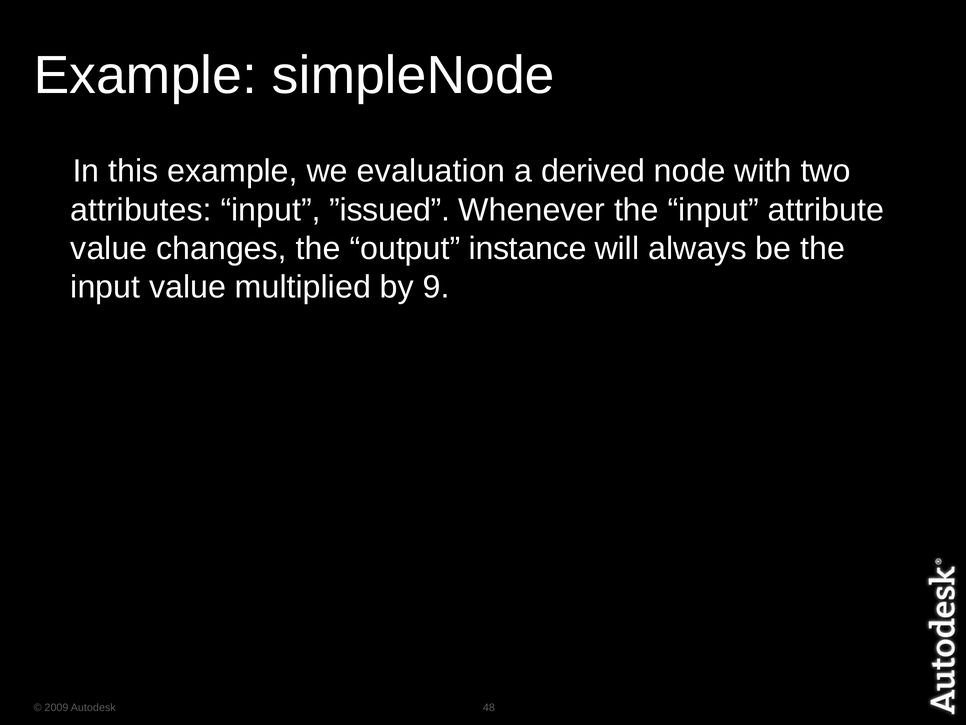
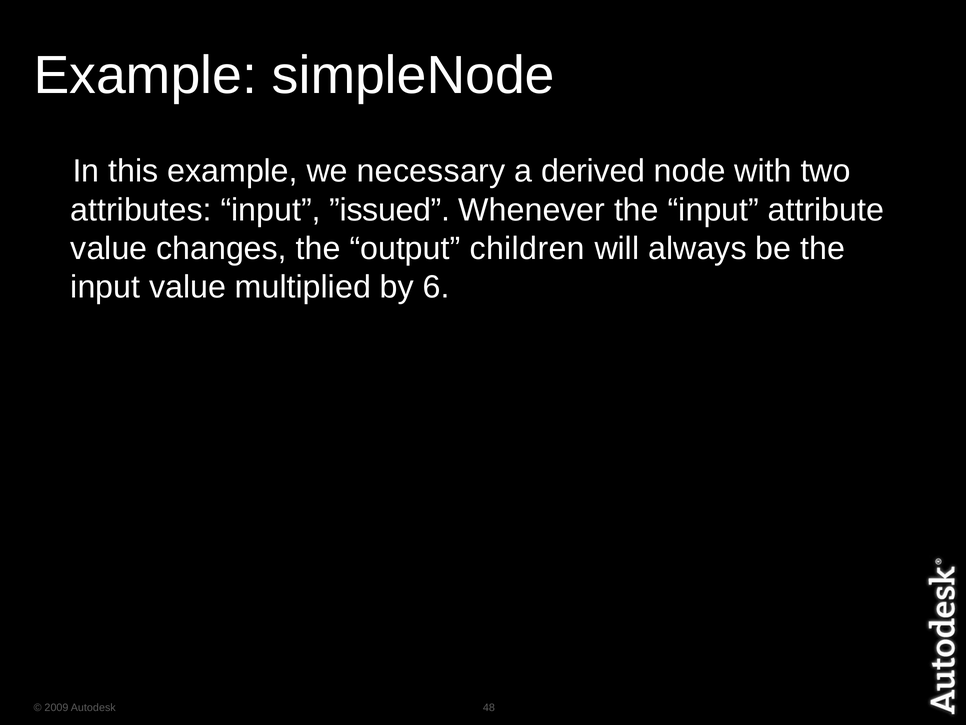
evaluation: evaluation -> necessary (431, 171)
instance: instance -> children (527, 248)
9: 9 -> 6 (436, 287)
